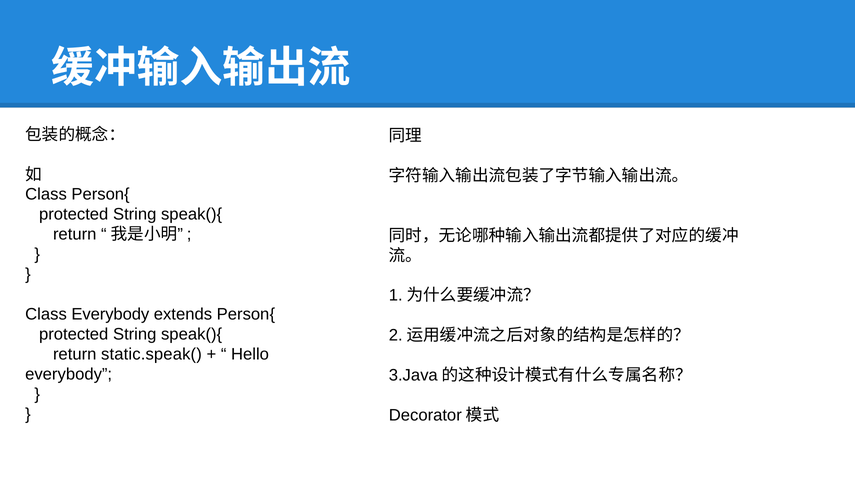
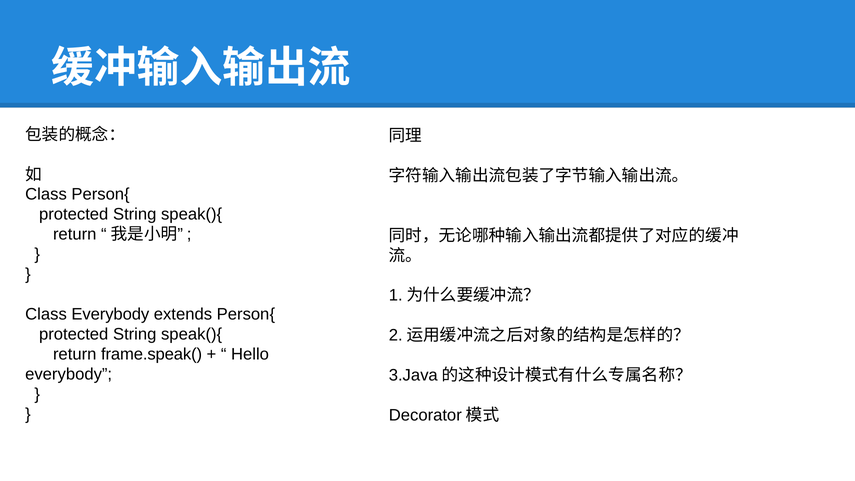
static.speak(: static.speak( -> frame.speak( (152, 354)
